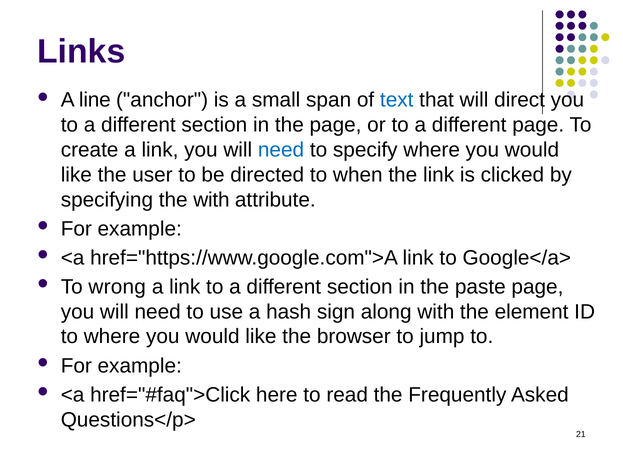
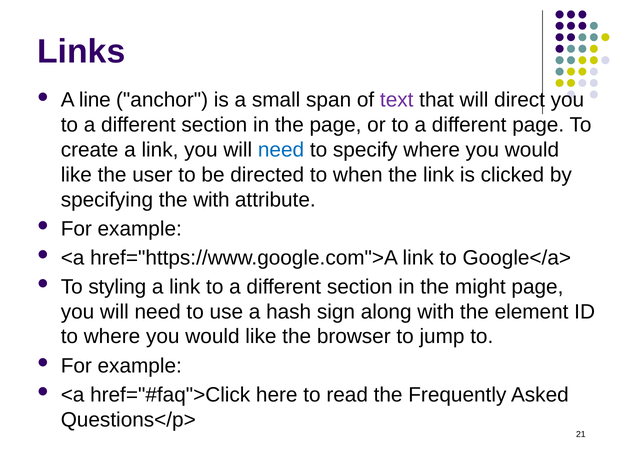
text colour: blue -> purple (397, 100)
wrong: wrong -> styling (117, 287)
paste: paste -> might (480, 287)
